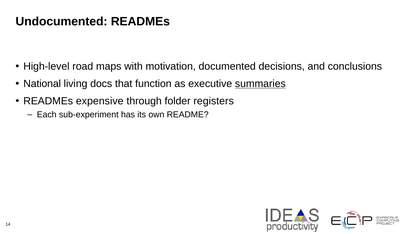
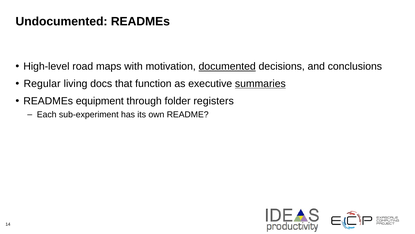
documented underline: none -> present (227, 66)
National: National -> Regular (42, 84)
expensive: expensive -> equipment (100, 101)
